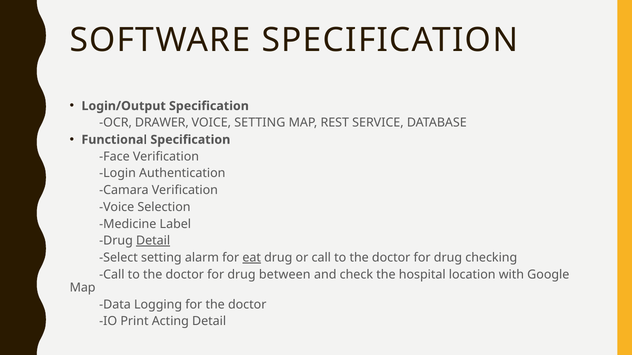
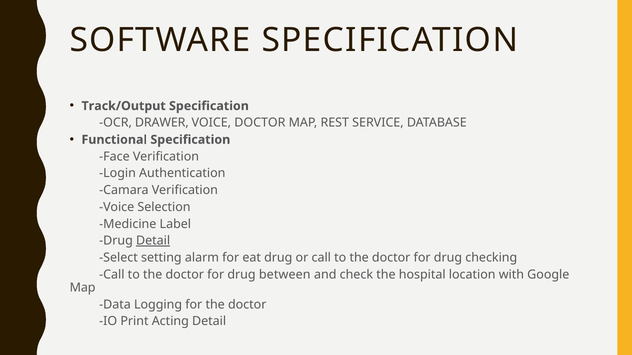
Login/Output: Login/Output -> Track/Output (124, 106)
VOICE SETTING: SETTING -> DOCTOR (260, 123)
eat underline: present -> none (252, 258)
